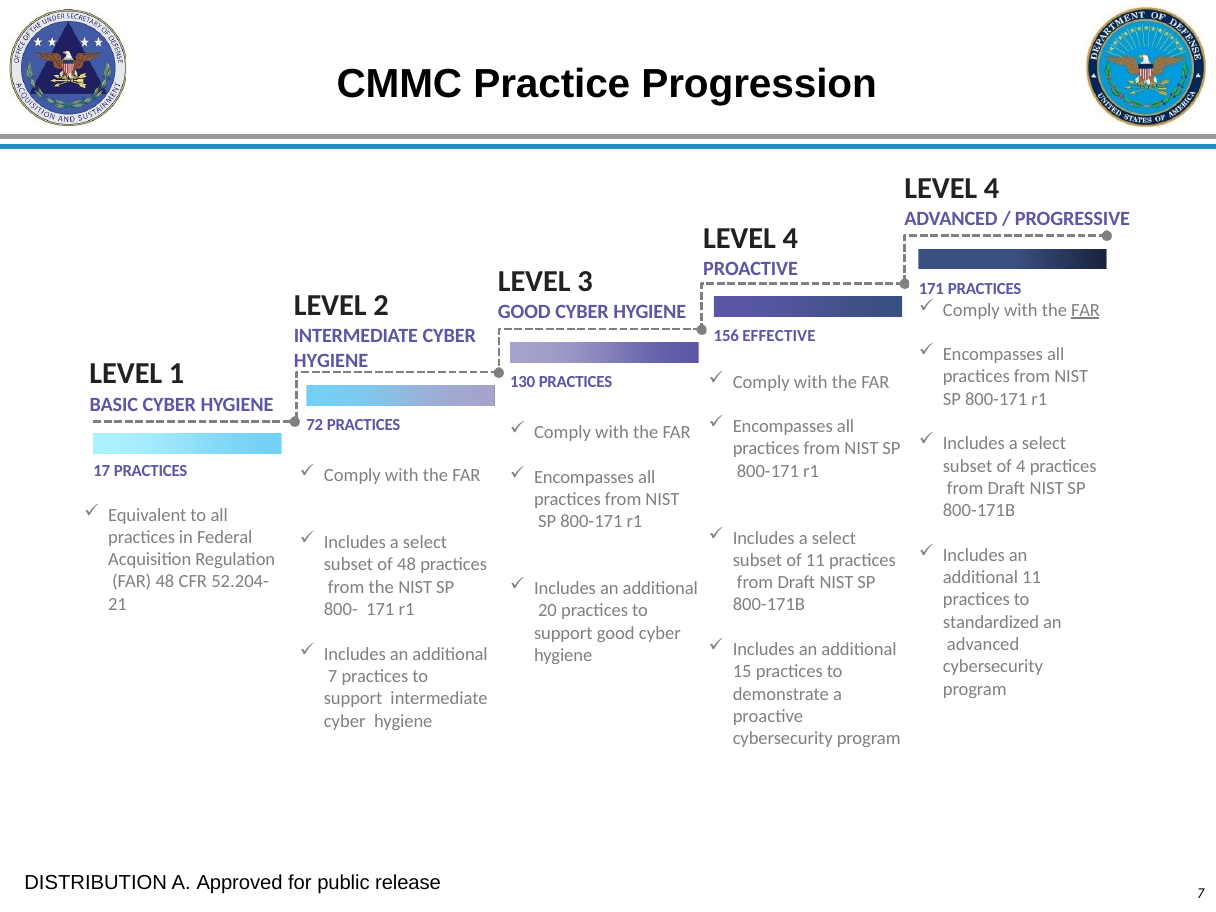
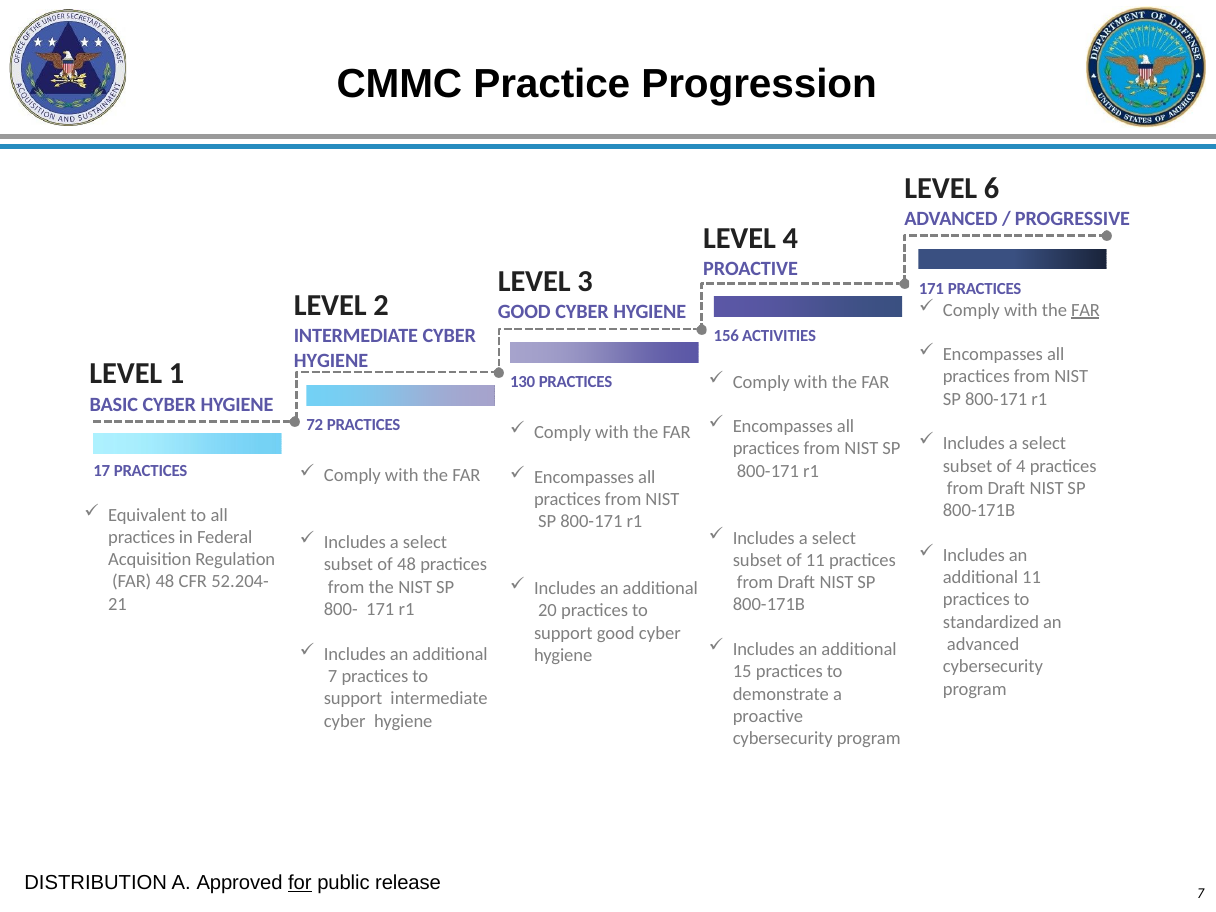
4: 4 -> 6 (992, 189)
EFFECTIVE: EFFECTIVE -> ACTIVITIES (779, 336)
for underline: none -> present (300, 882)
